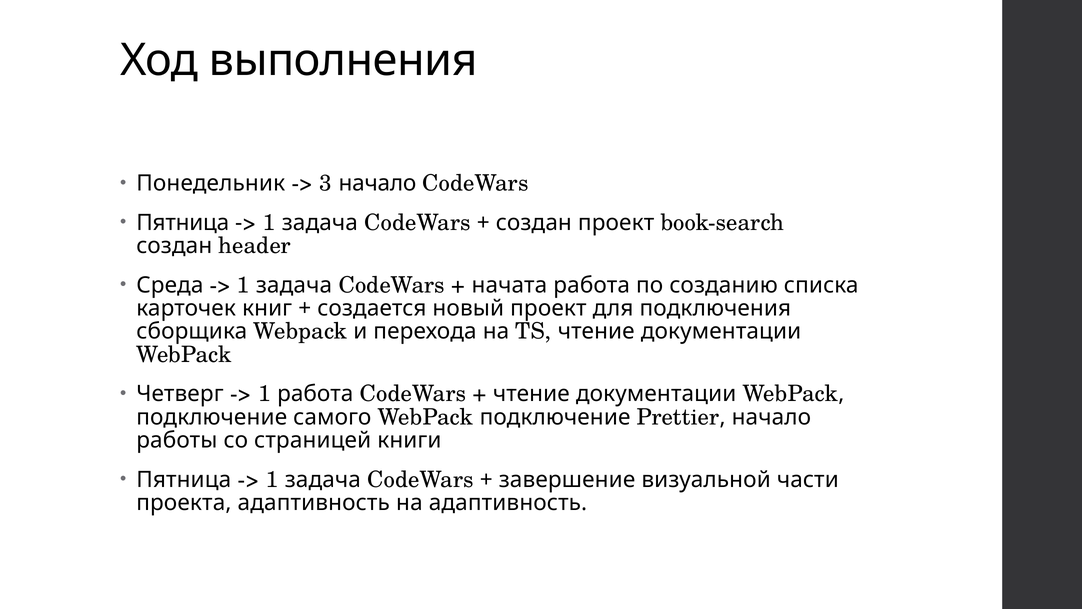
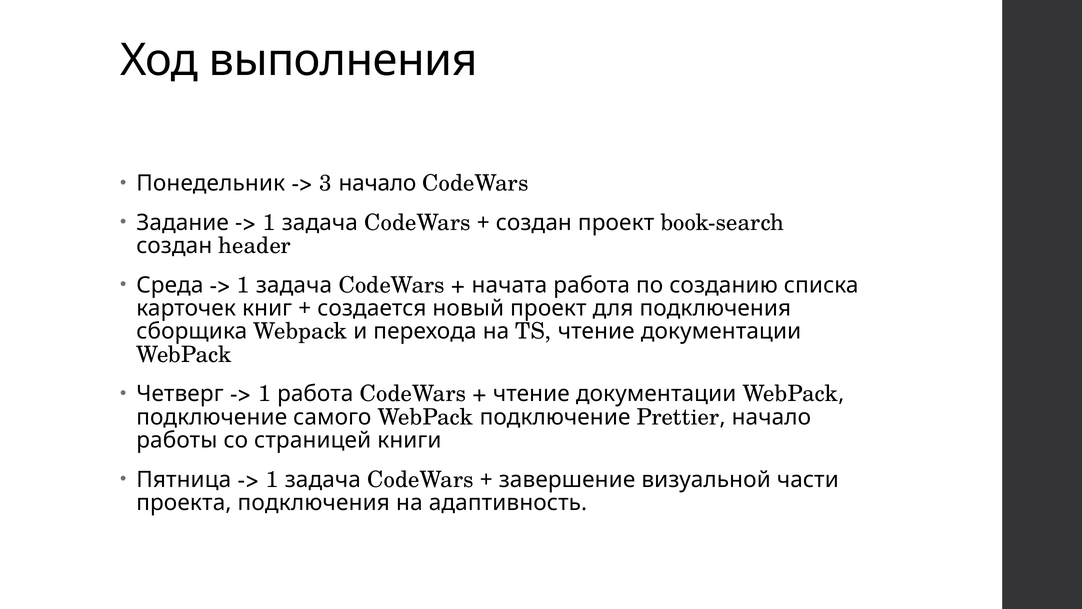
Пятница: Пятница -> Задание (183, 223)
проекта адаптивность: адаптивность -> подключения (314, 502)
